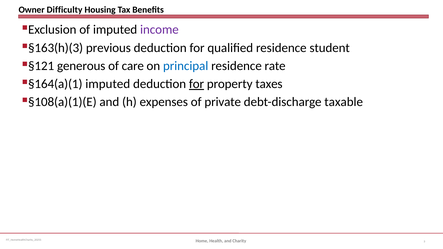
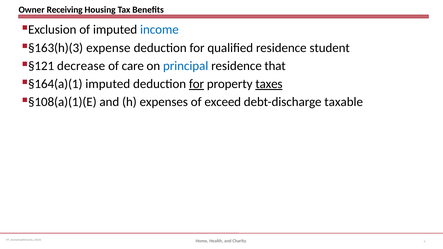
Difficulty: Difficulty -> Receiving (65, 10)
income colour: purple -> blue (159, 30)
previous: previous -> expense (108, 48)
generous: generous -> decrease (81, 66)
rate: rate -> that (275, 66)
taxes underline: none -> present (269, 84)
private: private -> exceed (223, 102)
